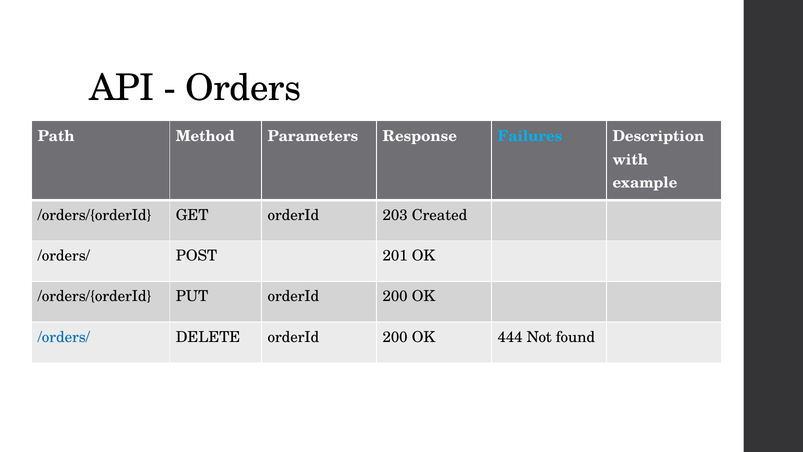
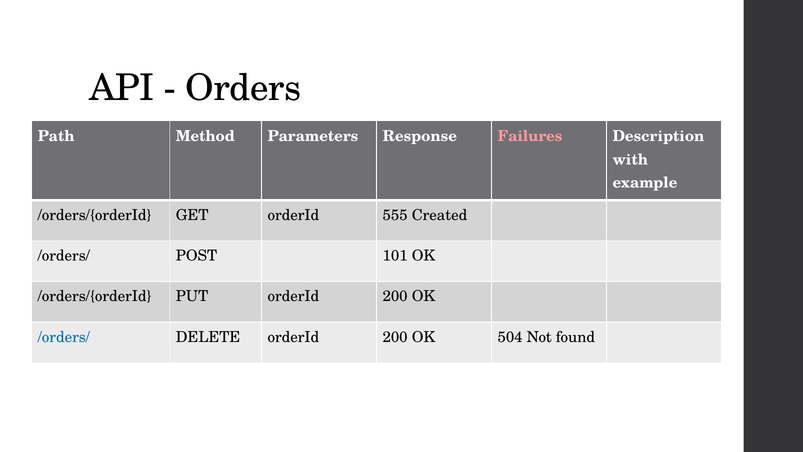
Failures colour: light blue -> pink (530, 136)
203: 203 -> 555 (395, 215)
201: 201 -> 101 (395, 256)
444: 444 -> 504 (510, 337)
